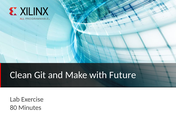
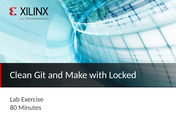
Future: Future -> Locked (123, 75)
